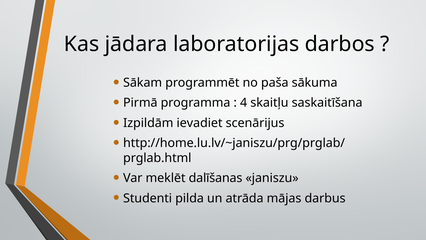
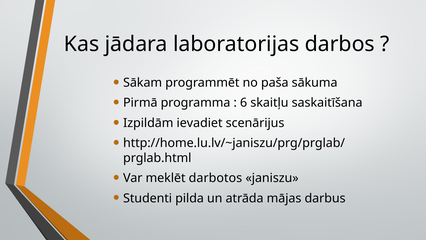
4: 4 -> 6 (244, 103)
dalīšanas: dalīšanas -> darbotos (215, 178)
